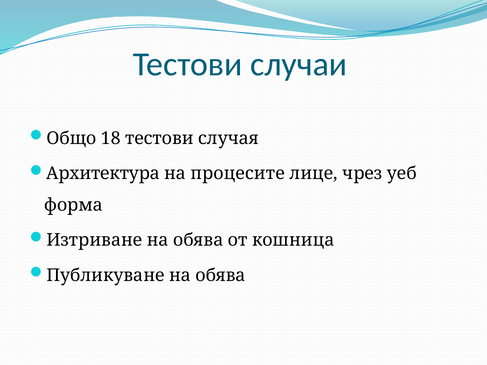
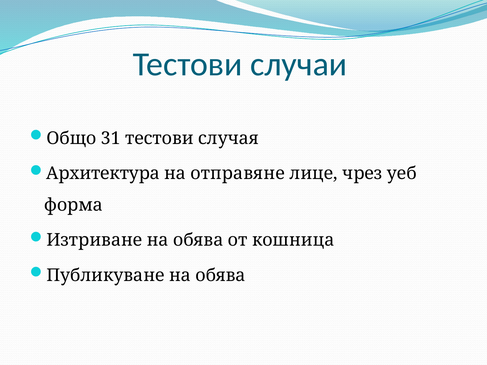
18: 18 -> 31 (111, 138)
процесите: процесите -> отправяне (238, 173)
